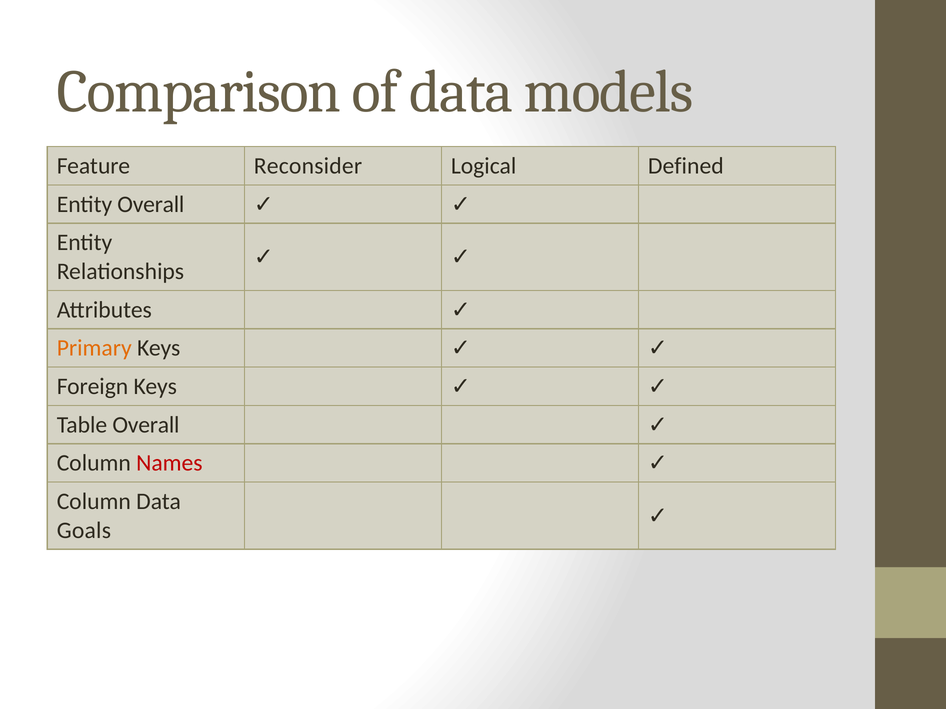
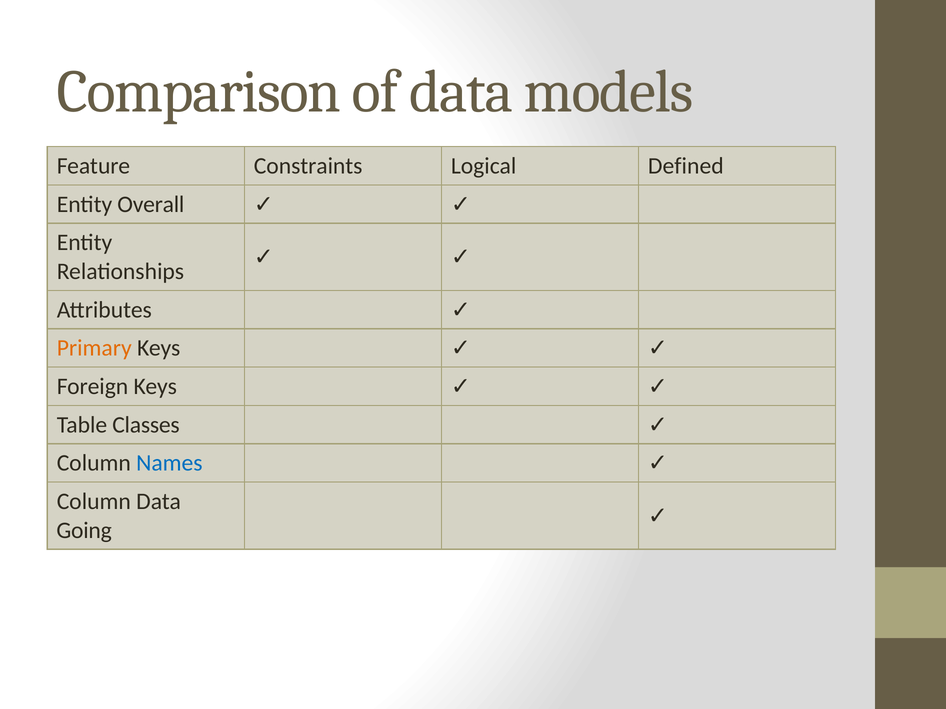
Reconsider: Reconsider -> Constraints (308, 166)
Table Overall: Overall -> Classes (146, 425)
Names colour: red -> blue (169, 464)
Goals: Goals -> Going (84, 531)
